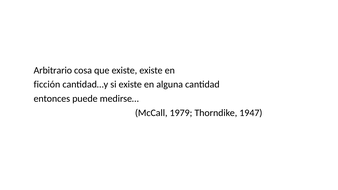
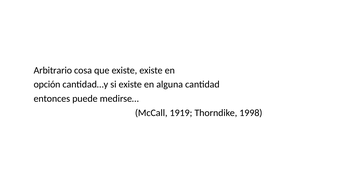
ficción: ficción -> opción (47, 85)
1979: 1979 -> 1919 (181, 113)
1947: 1947 -> 1998 (251, 113)
